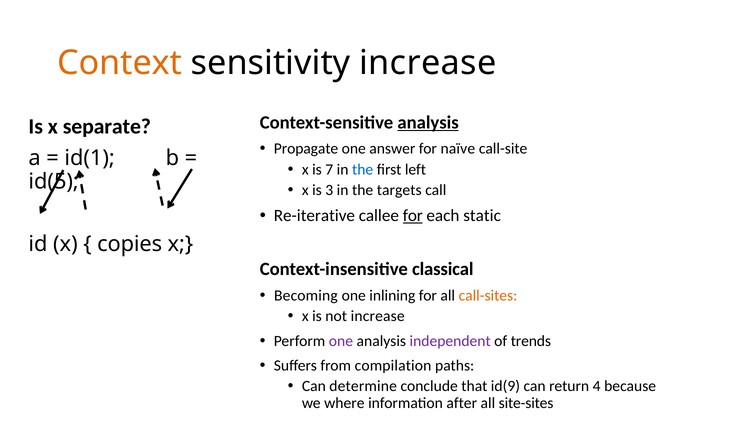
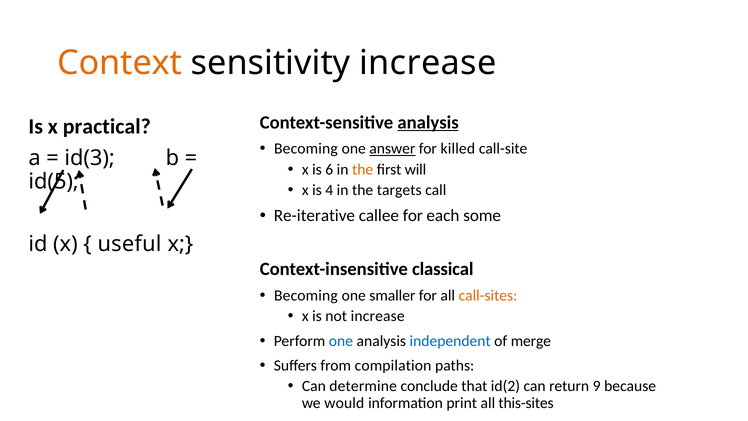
separate: separate -> practical (107, 126)
Propagate: Propagate -> Becoming (306, 149)
answer underline: none -> present (392, 149)
naïve: naïve -> killed (458, 149)
id(1: id(1 -> id(3 (90, 158)
7: 7 -> 6 (329, 169)
the colour: blue -> orange (363, 169)
left: left -> will (416, 169)
3: 3 -> 4 (329, 190)
for underline: present -> none (413, 216)
static: static -> some (482, 216)
copies: copies -> useful (130, 244)
inlining: inlining -> smaller (392, 295)
one colour: purple -> blue (341, 341)
independent colour: purple -> blue (450, 341)
trends: trends -> merge (531, 341)
id(9: id(9 -> id(2 (505, 386)
4: 4 -> 9 (597, 386)
where: where -> would (344, 403)
after: after -> print (462, 403)
site-sites: site-sites -> this-sites (526, 403)
